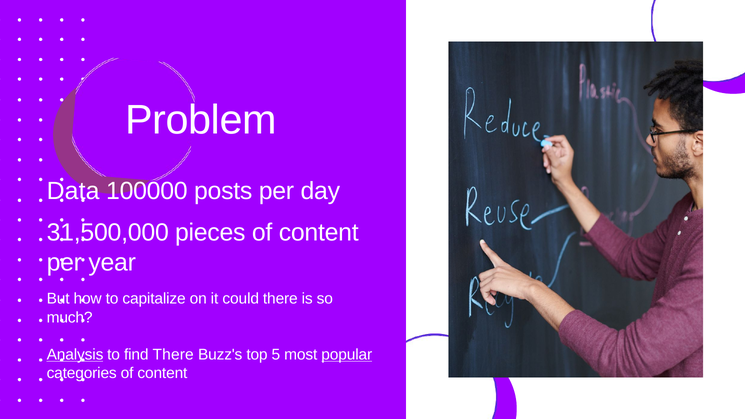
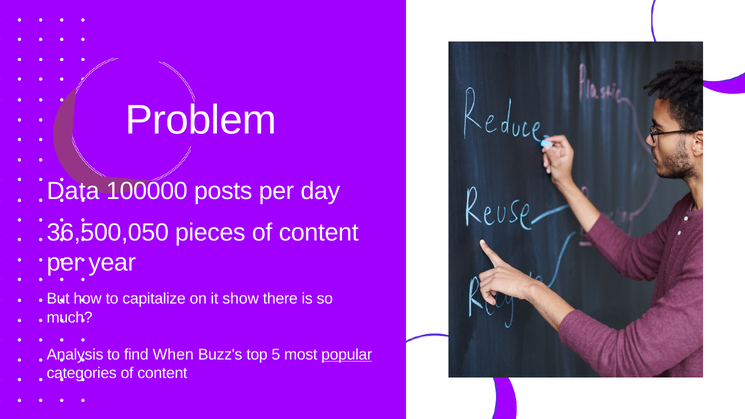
31,500,000: 31,500,000 -> 36,500,050 (108, 233)
could: could -> show (241, 299)
Analysis underline: present -> none (75, 355)
find There: There -> When (173, 355)
